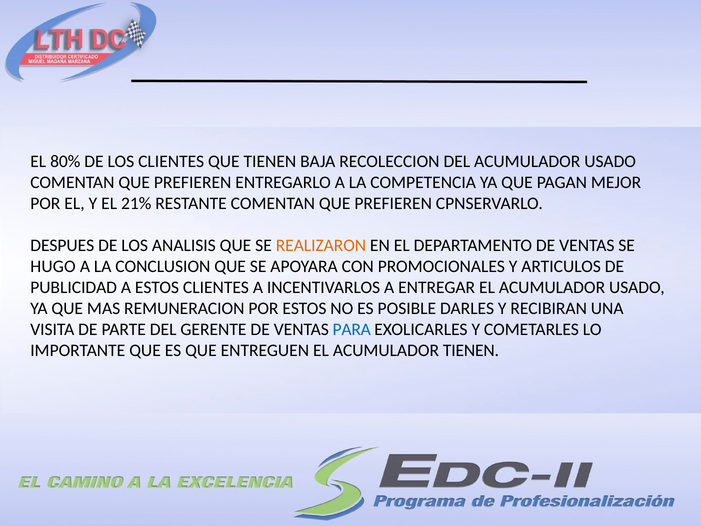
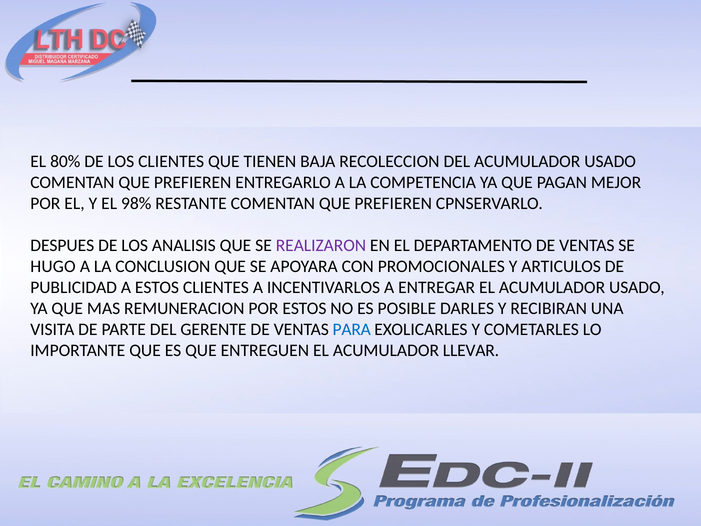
21%: 21% -> 98% (136, 203)
REALIZARON colour: orange -> purple (321, 245)
ACUMULADOR TIENEN: TIENEN -> LLEVAR (471, 350)
